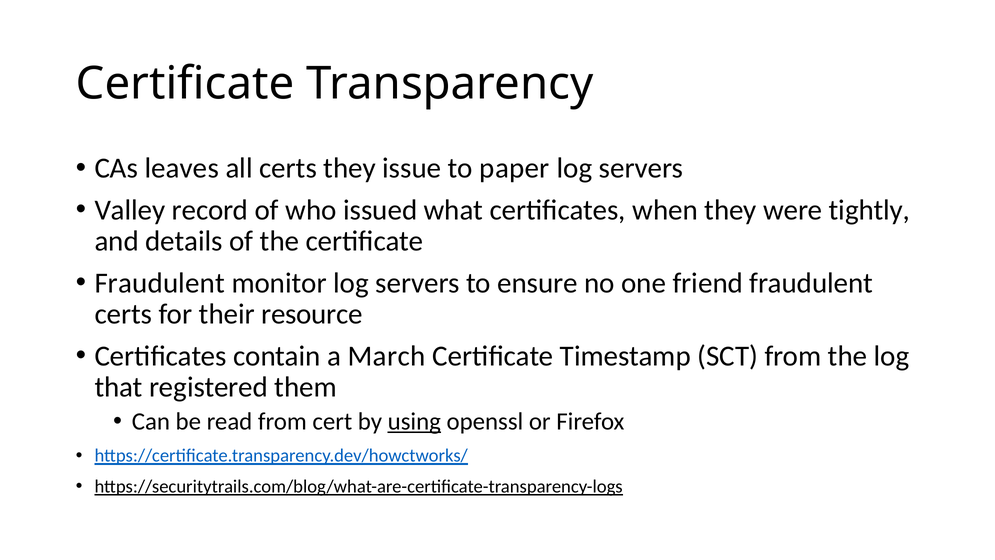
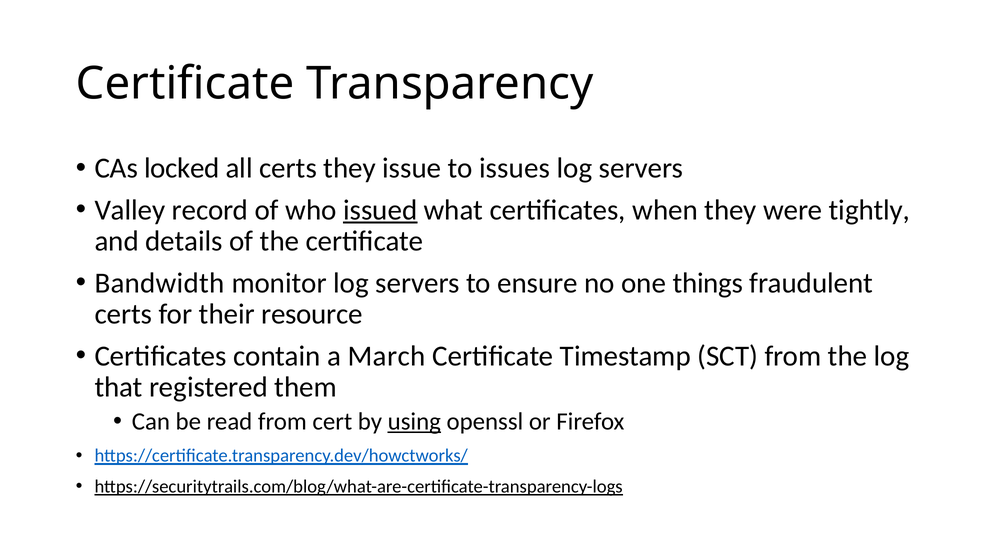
leaves: leaves -> locked (182, 168)
paper: paper -> issues (515, 168)
issued underline: none -> present (380, 210)
Fraudulent: Fraudulent -> Bandwidth (160, 283)
friend: friend -> things (708, 283)
